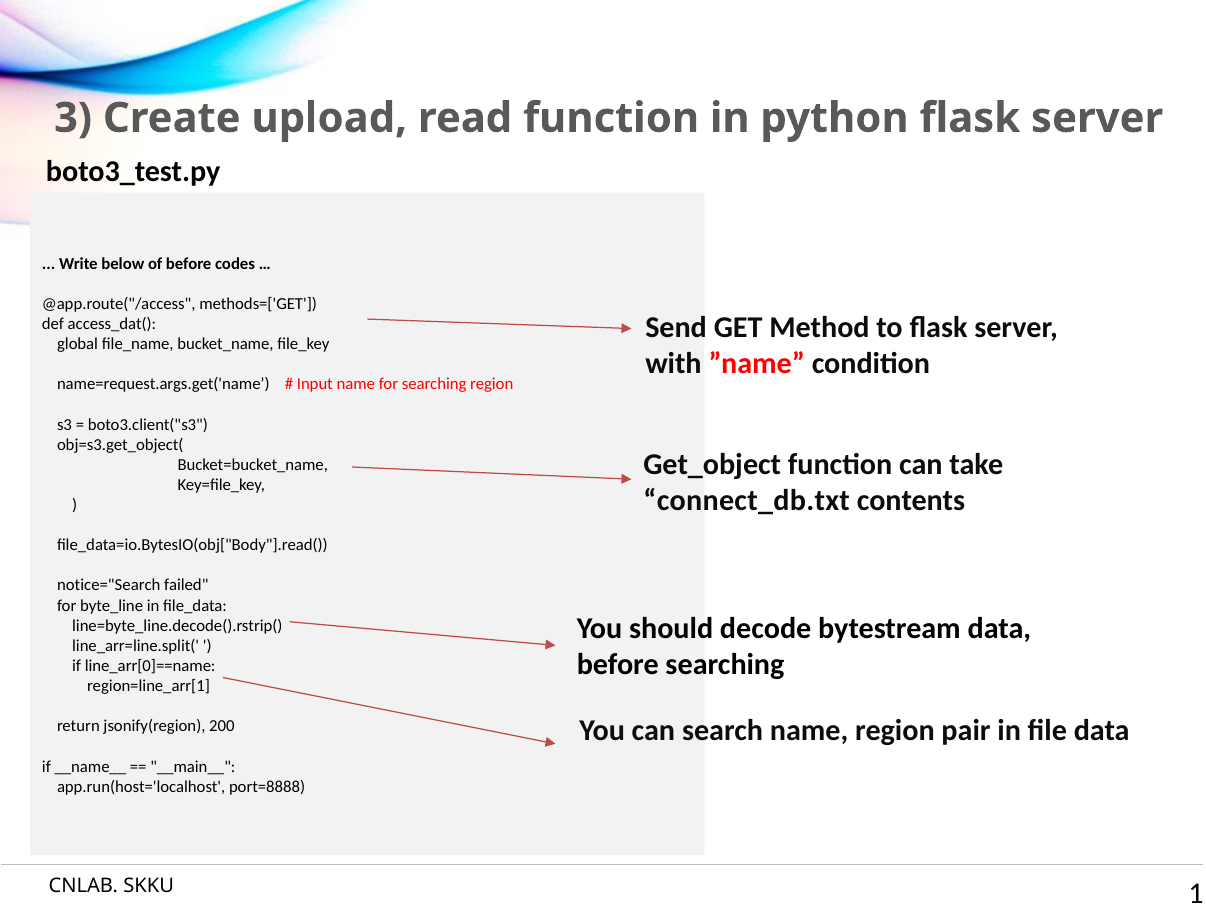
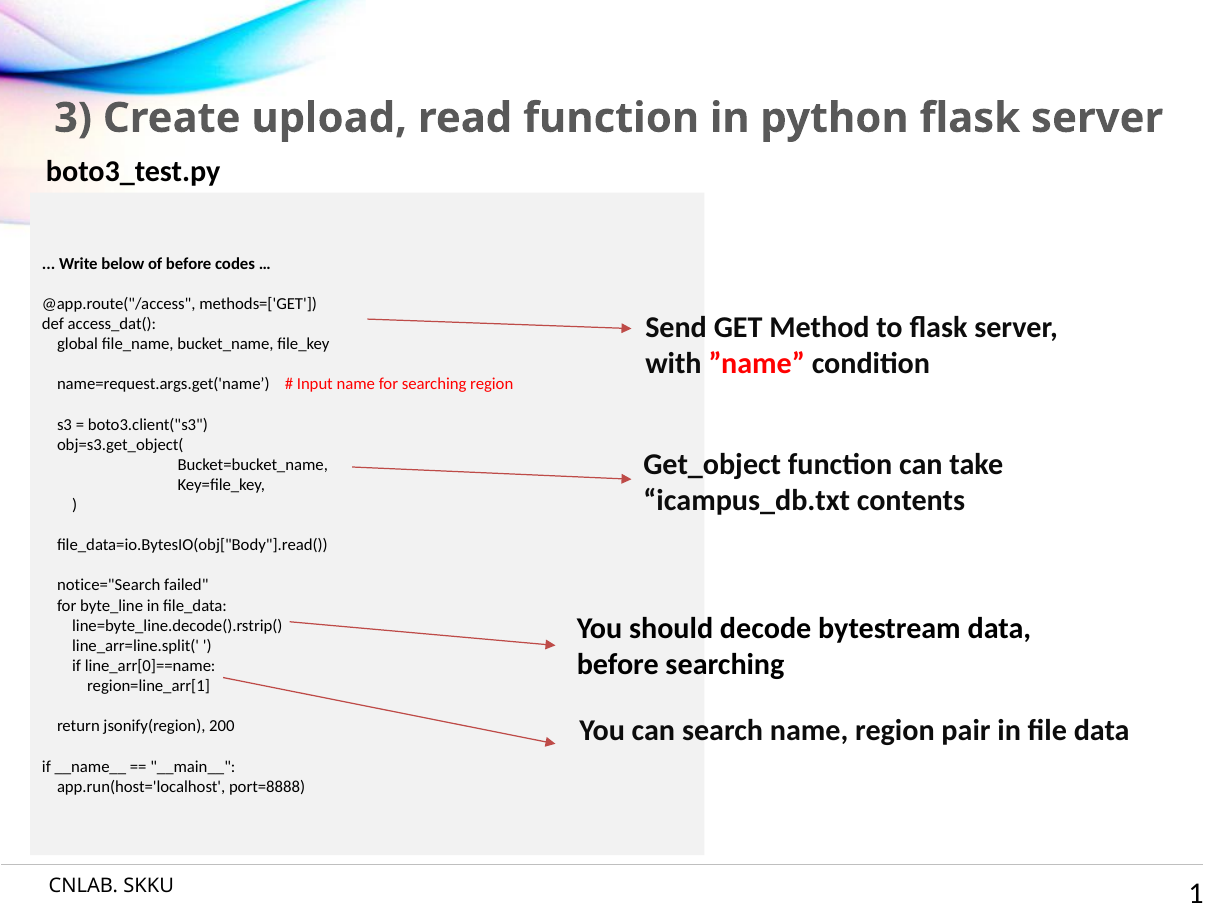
connect_db.txt: connect_db.txt -> icampus_db.txt (747, 501)
